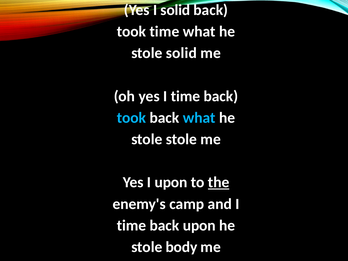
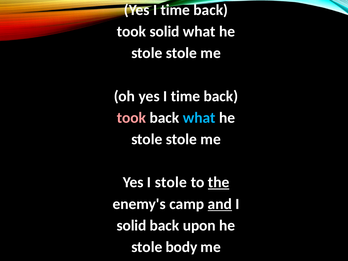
solid: solid -> time (175, 10)
took time: time -> solid (165, 32)
solid: solid -> stole (181, 53)
took colour: light blue -> pink (131, 118)
I upon: upon -> stole (171, 182)
and underline: none -> present (220, 204)
time: time -> solid (132, 225)
